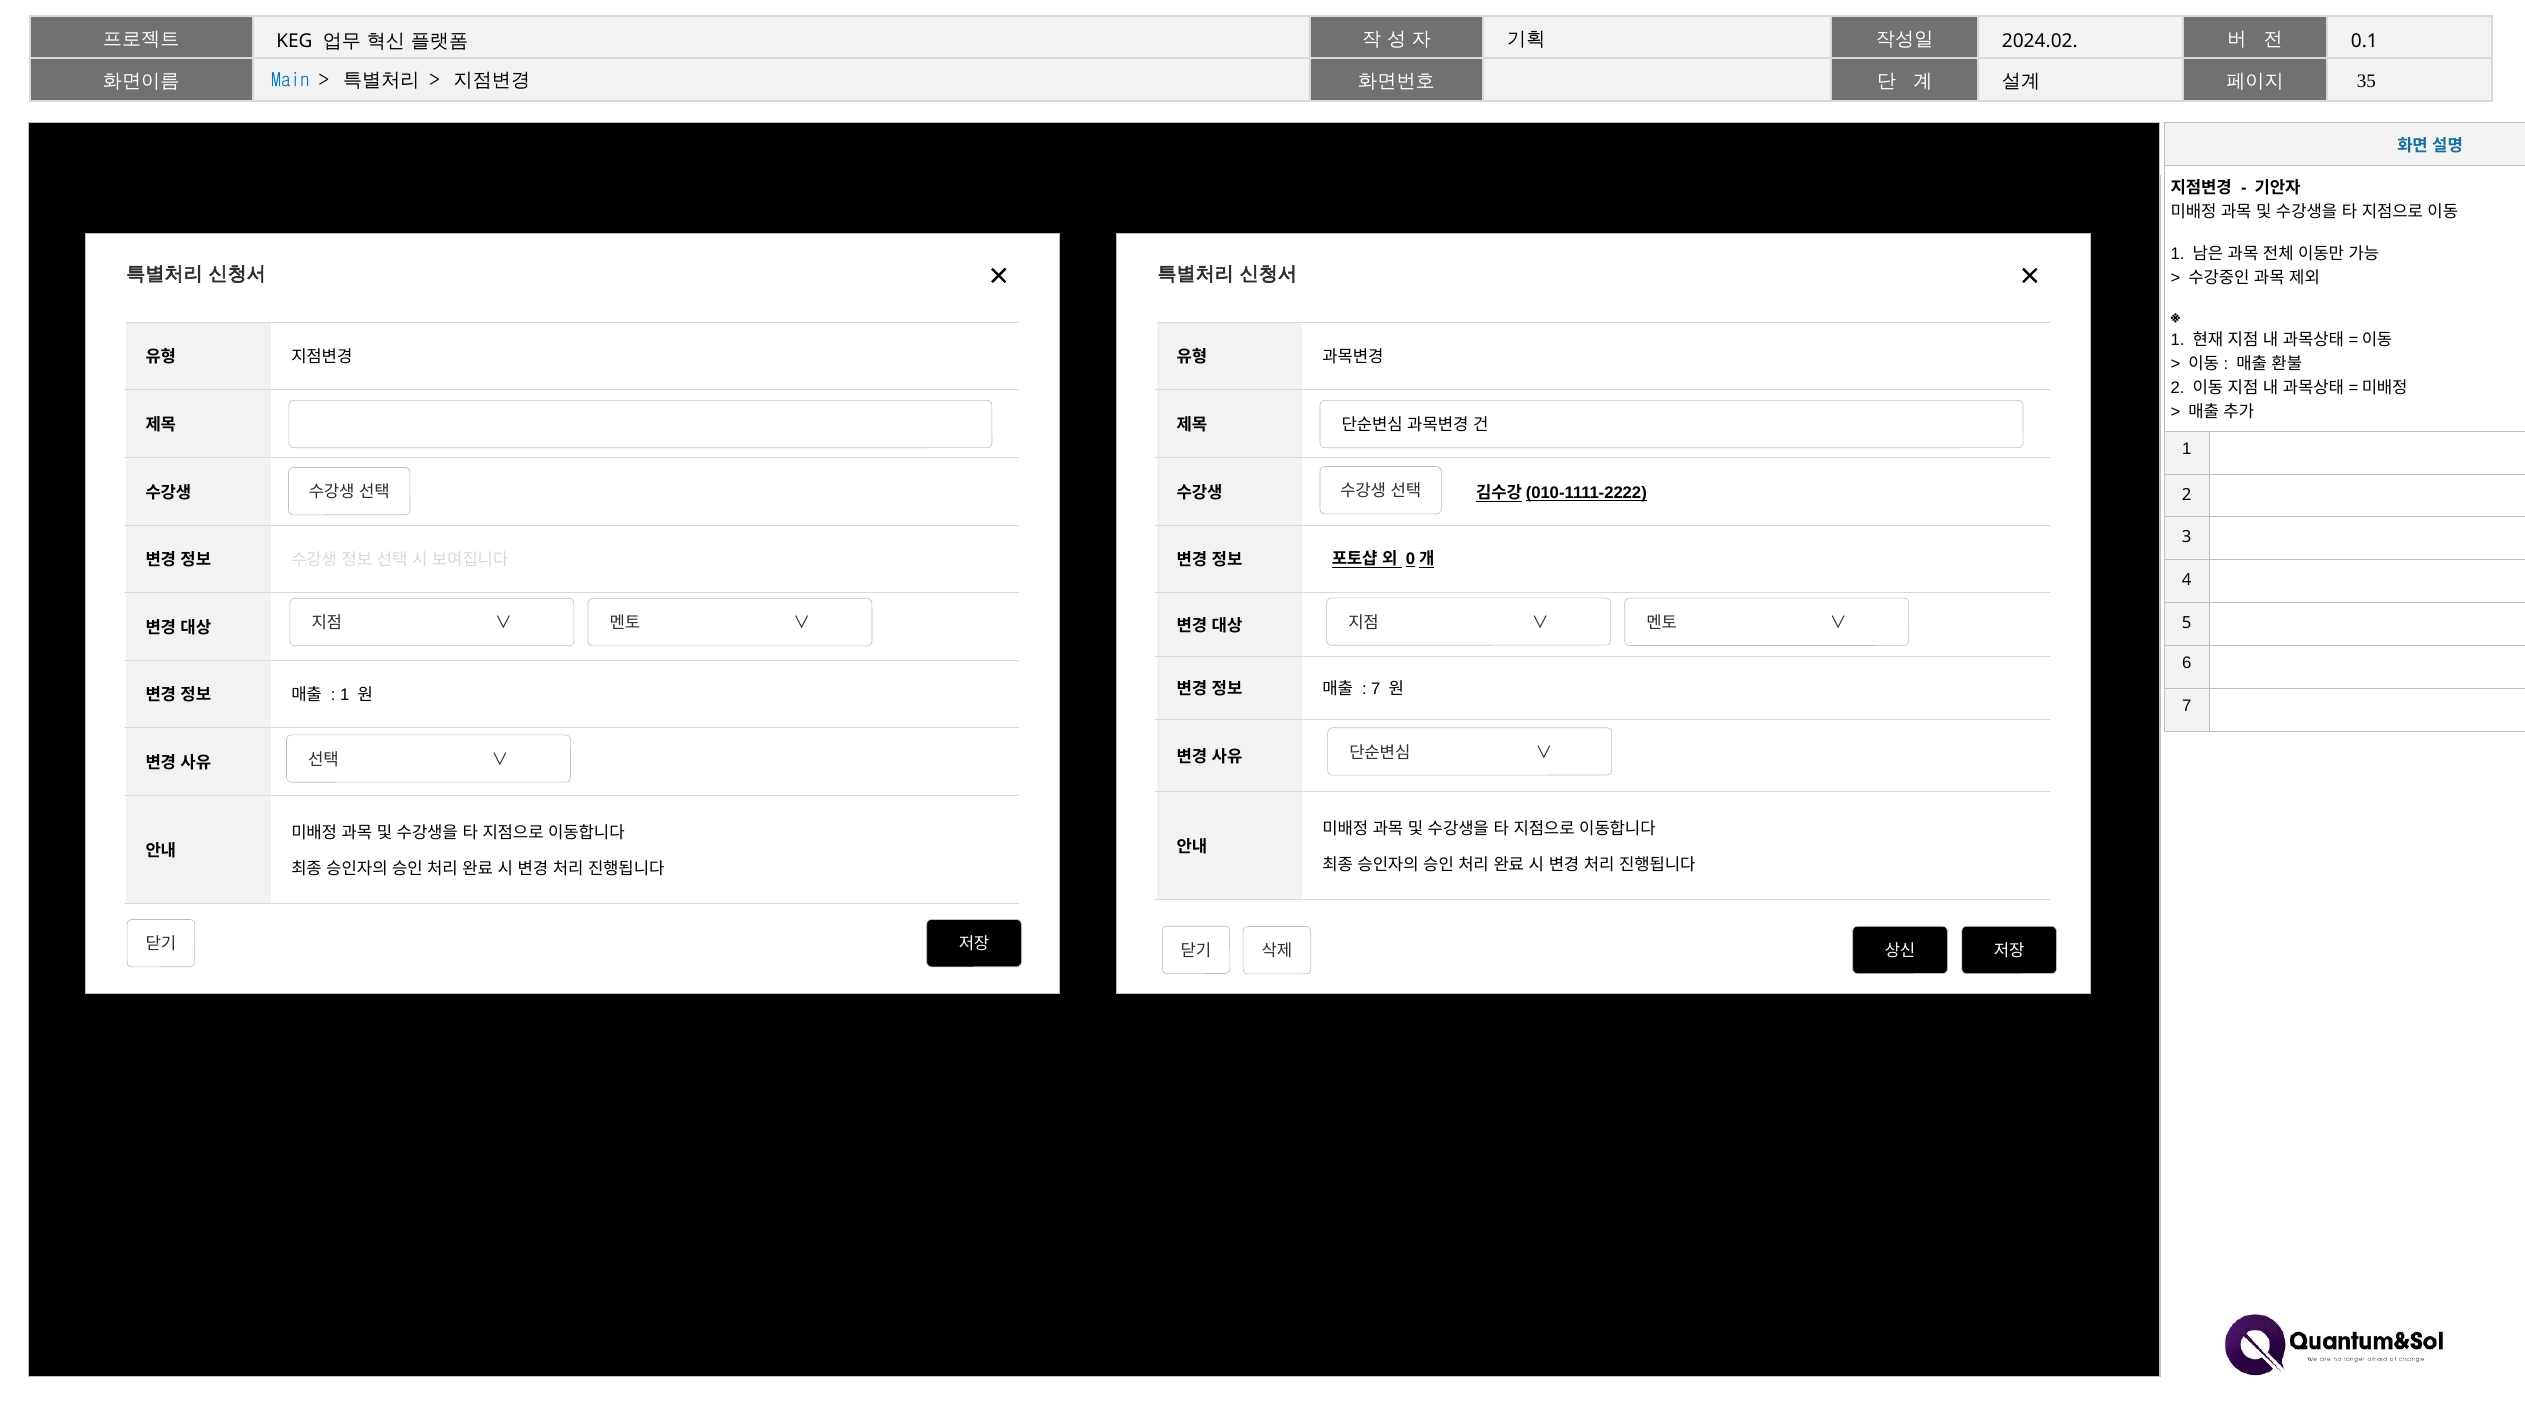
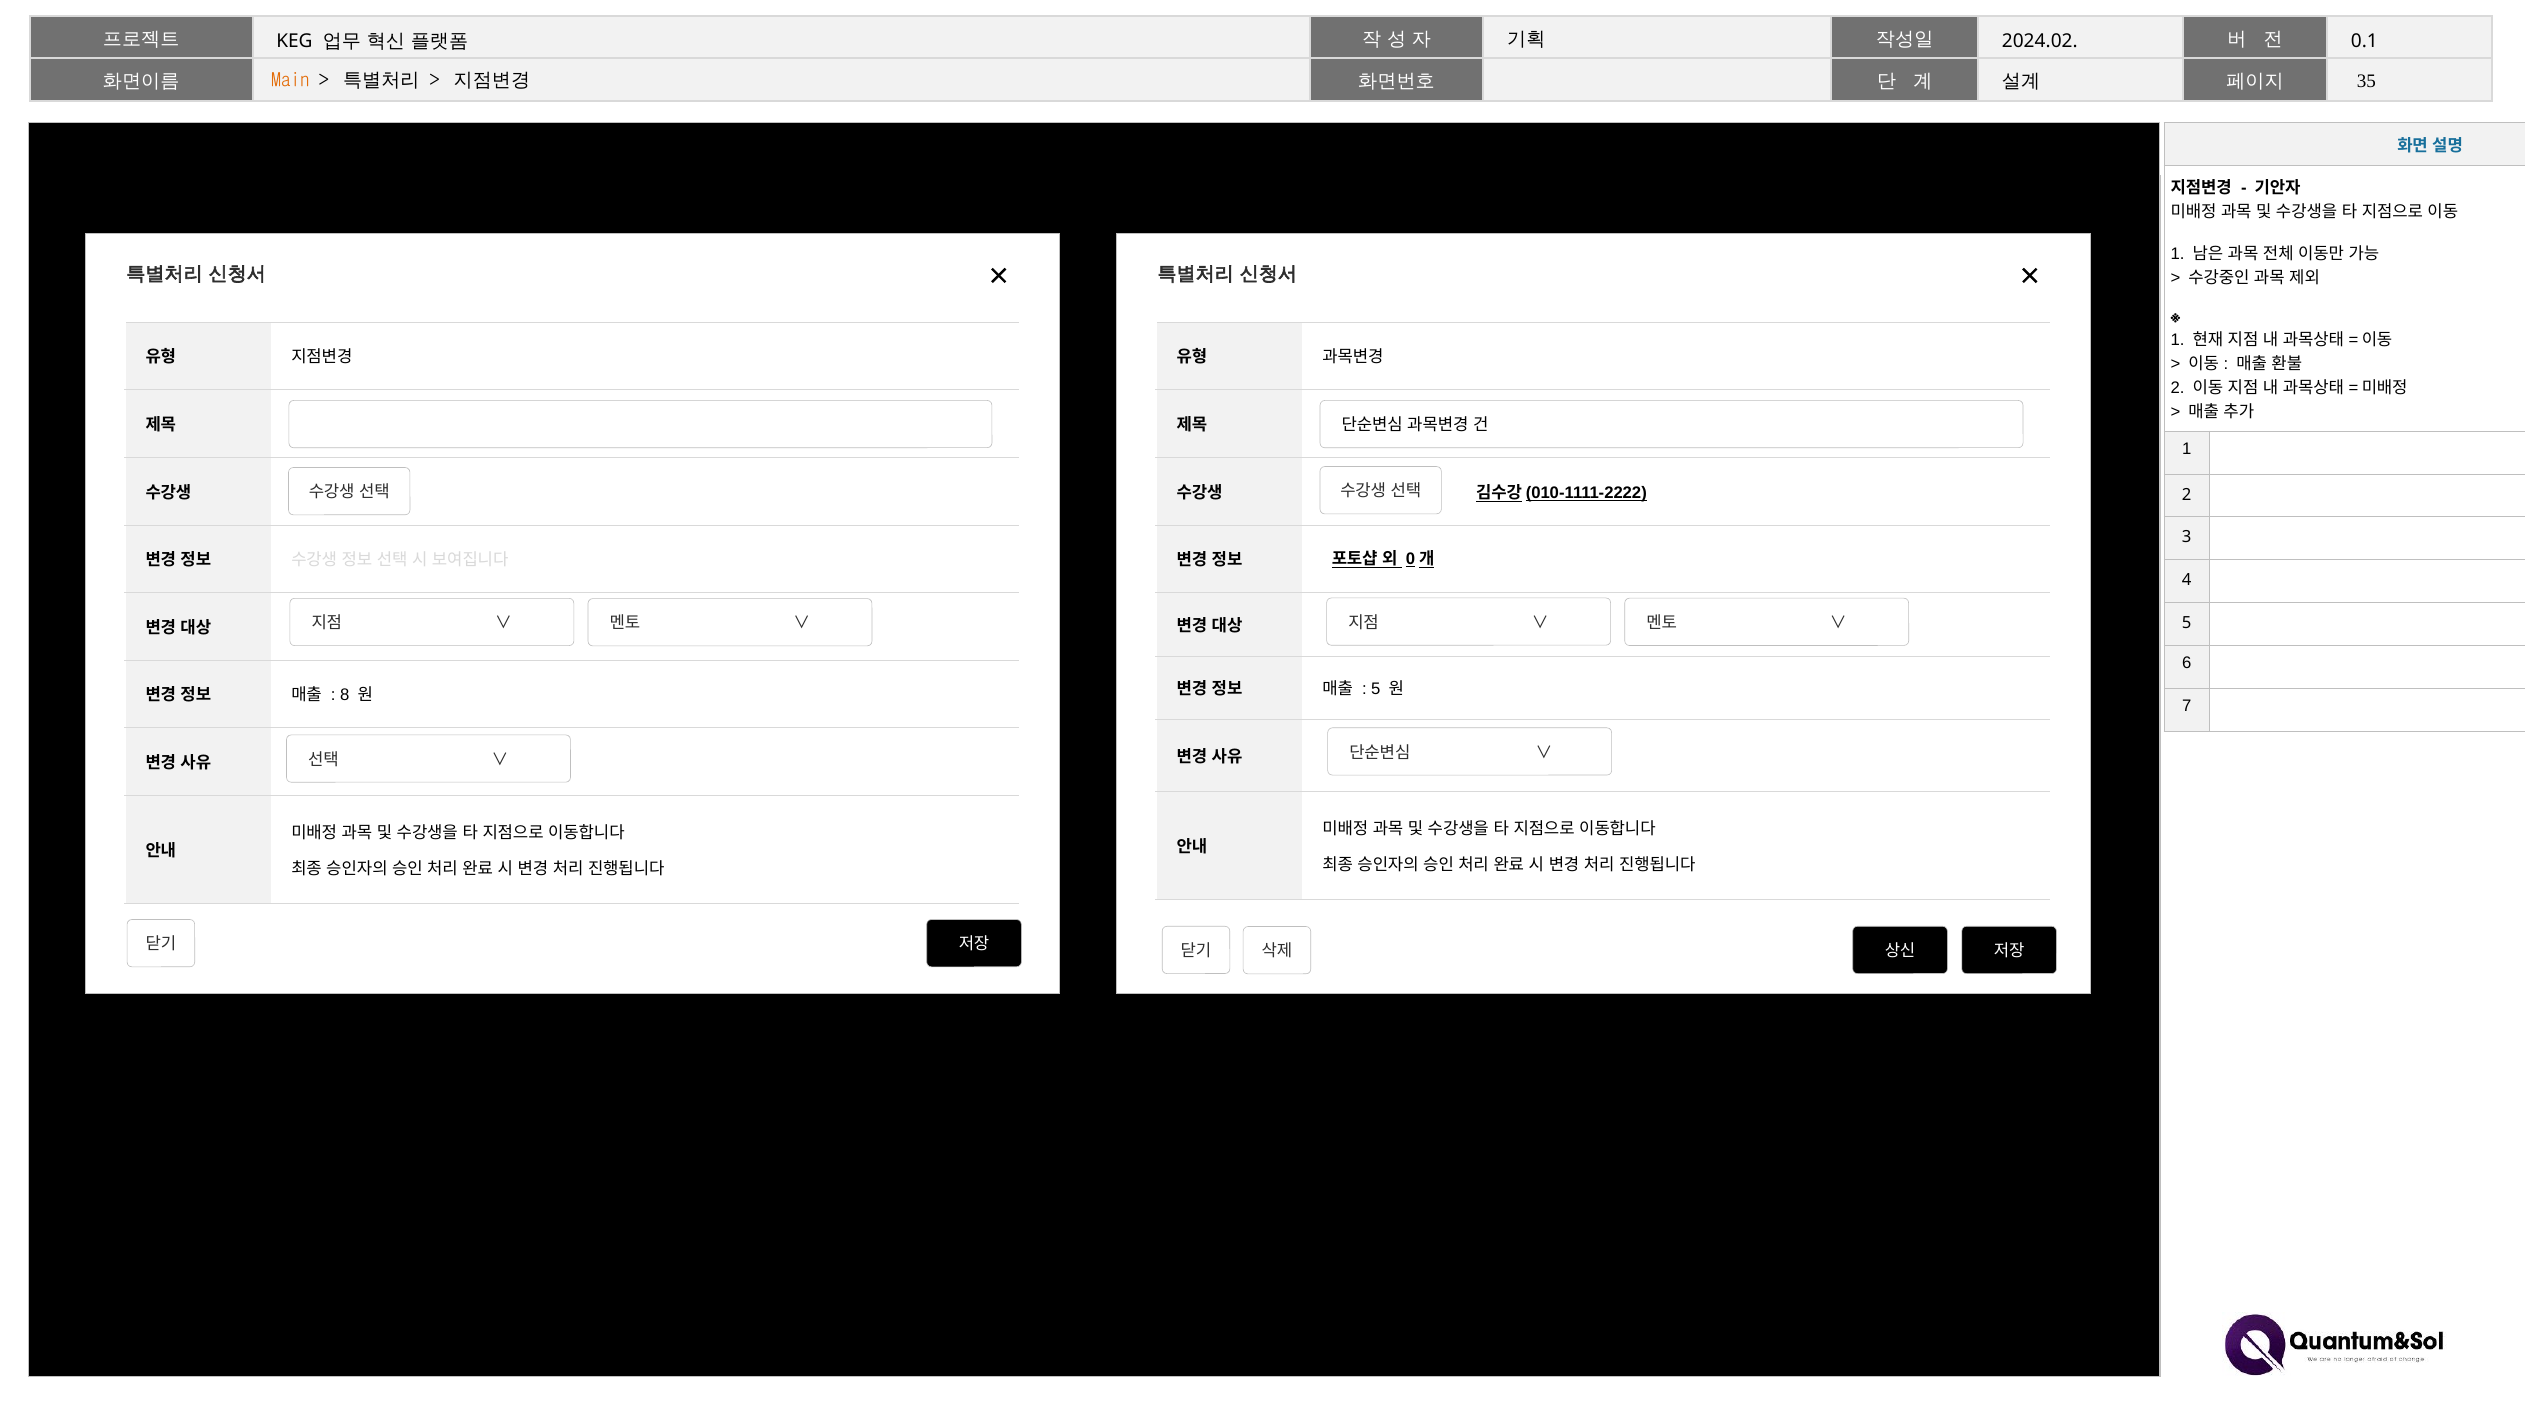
Main colour: blue -> orange (291, 80)
7: 7 -> 5 (1376, 689)
1: 1 -> 8 (345, 696)
